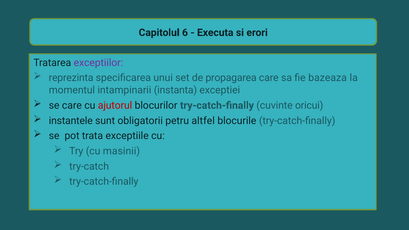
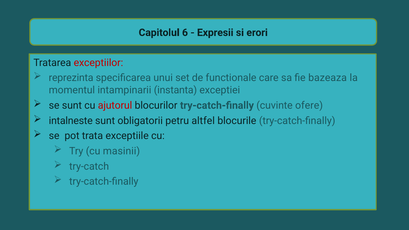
Executa: Executa -> Expresii (215, 33)
exceptiilor colour: purple -> red (98, 63)
propagarea: propagarea -> functionale (231, 78)
se care: care -> sunt (72, 105)
oricui: oricui -> ofere (309, 105)
instantele: instantele -> intalneste (71, 121)
